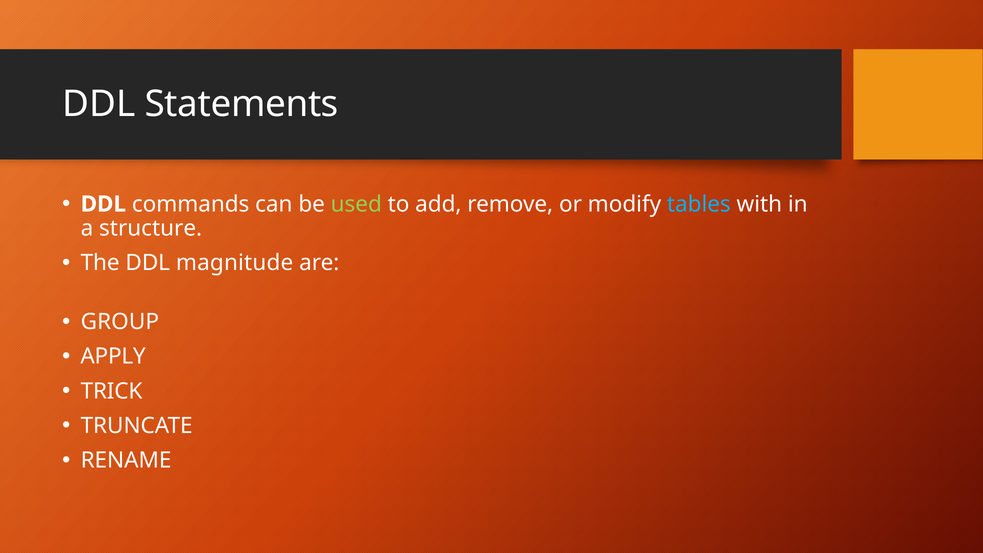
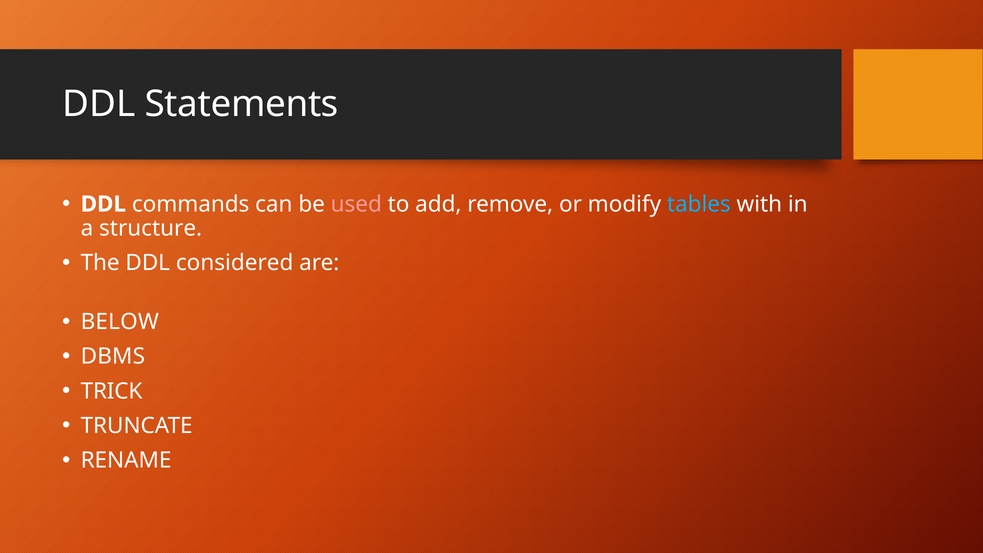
used colour: light green -> pink (356, 204)
magnitude: magnitude -> considered (235, 263)
GROUP: GROUP -> BELOW (120, 322)
APPLY: APPLY -> DBMS (113, 356)
